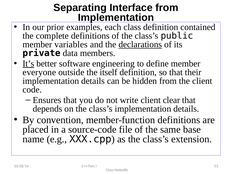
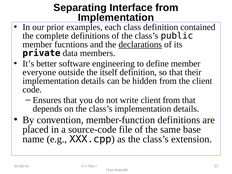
variables: variables -> fucntions (71, 44)
It’s underline: present -> none (28, 64)
client clear: clear -> from (171, 100)
